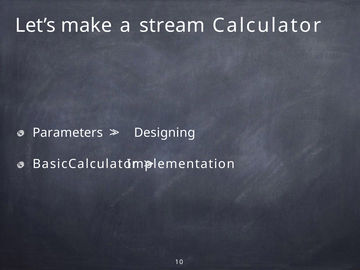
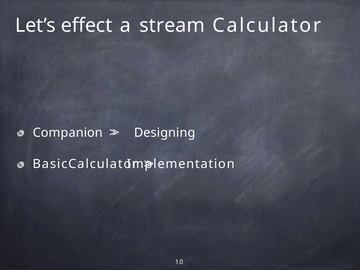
make: make -> effect (87, 26)
Parameters: Parameters -> Companion (68, 133)
